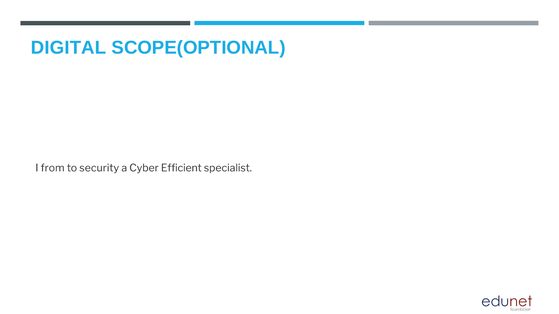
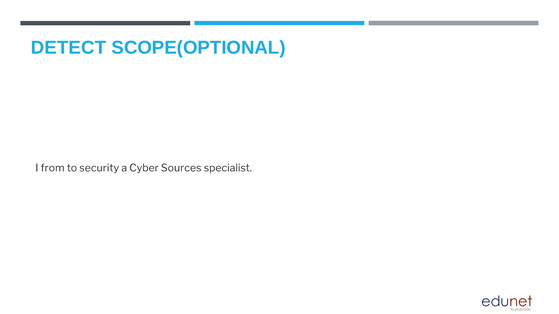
DIGITAL: DIGITAL -> DETECT (69, 48)
Efficient: Efficient -> Sources (181, 168)
